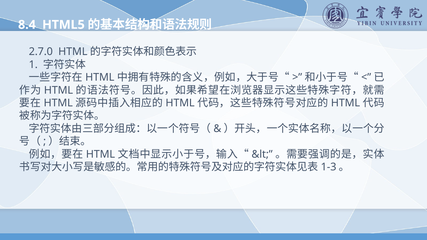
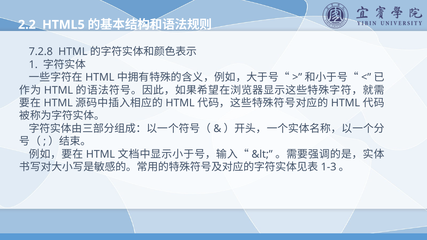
8.4: 8.4 -> 2.2 (27, 25)
2.7.0: 2.7.0 -> 7.2.8 (41, 52)
